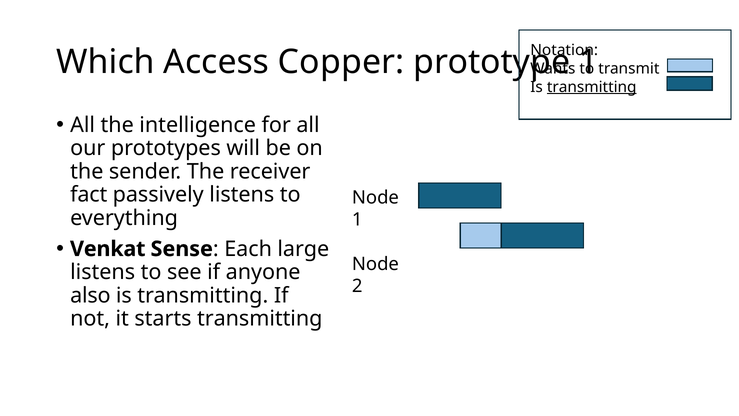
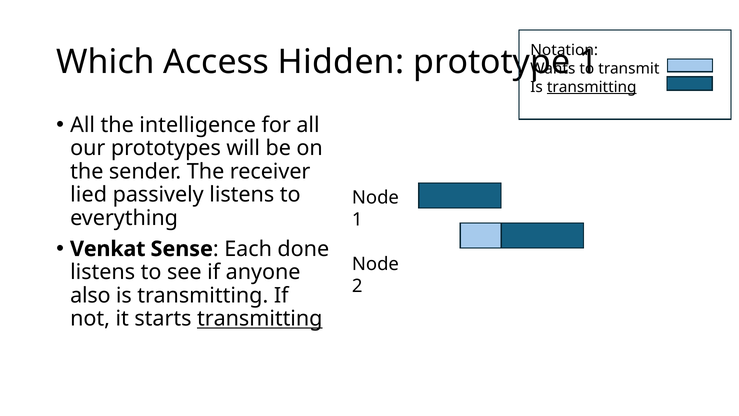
Copper: Copper -> Hidden (341, 62)
fact: fact -> lied (89, 195)
large: large -> done (303, 249)
transmitting underline: none -> present (260, 319)
